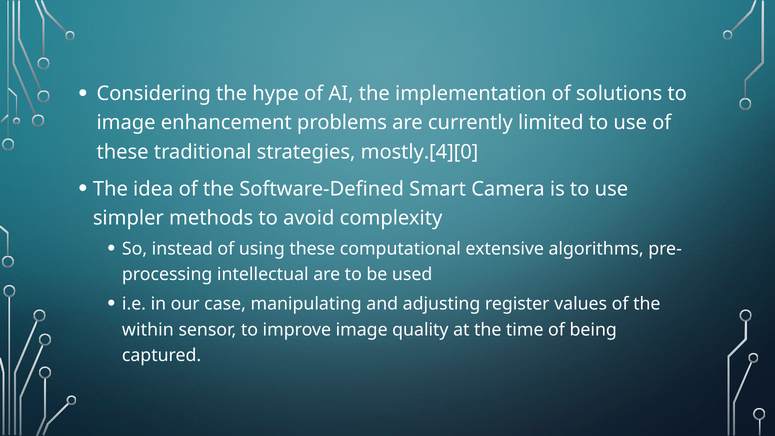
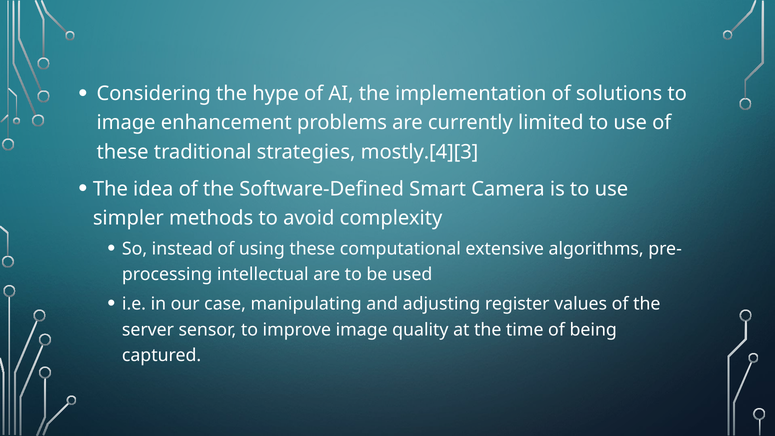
mostly.[4][0: mostly.[4][0 -> mostly.[4][3 (420, 152)
within: within -> server (148, 330)
